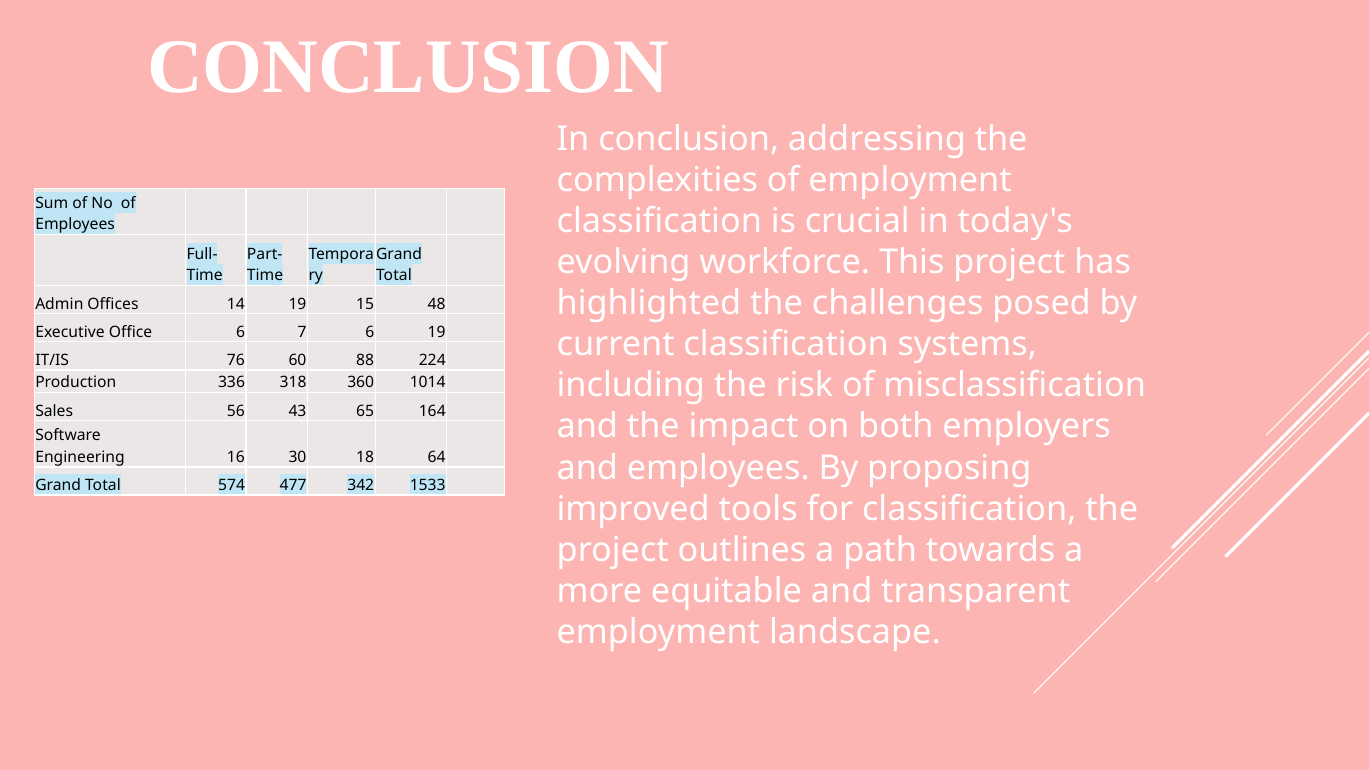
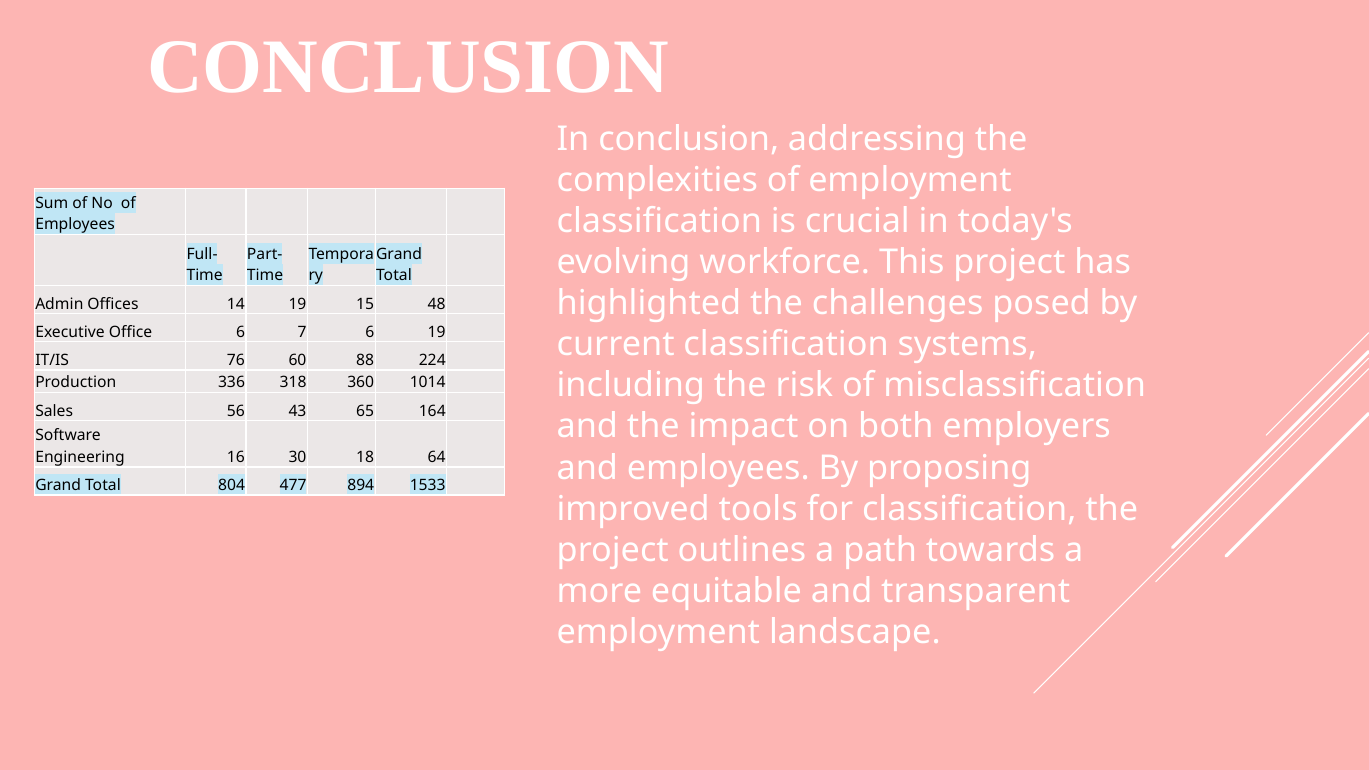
574: 574 -> 804 (232, 485)
342: 342 -> 894 (361, 485)
